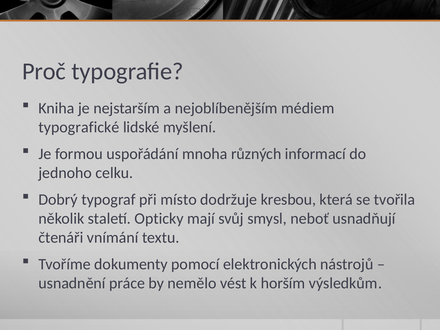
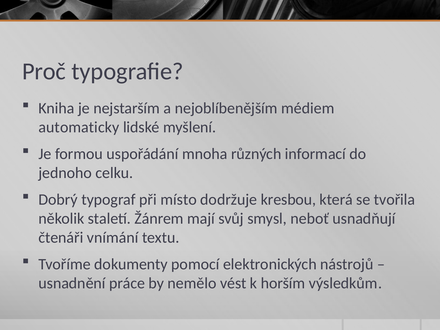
typografické: typografické -> automaticky (79, 127)
Opticky: Opticky -> Žánrem (159, 219)
